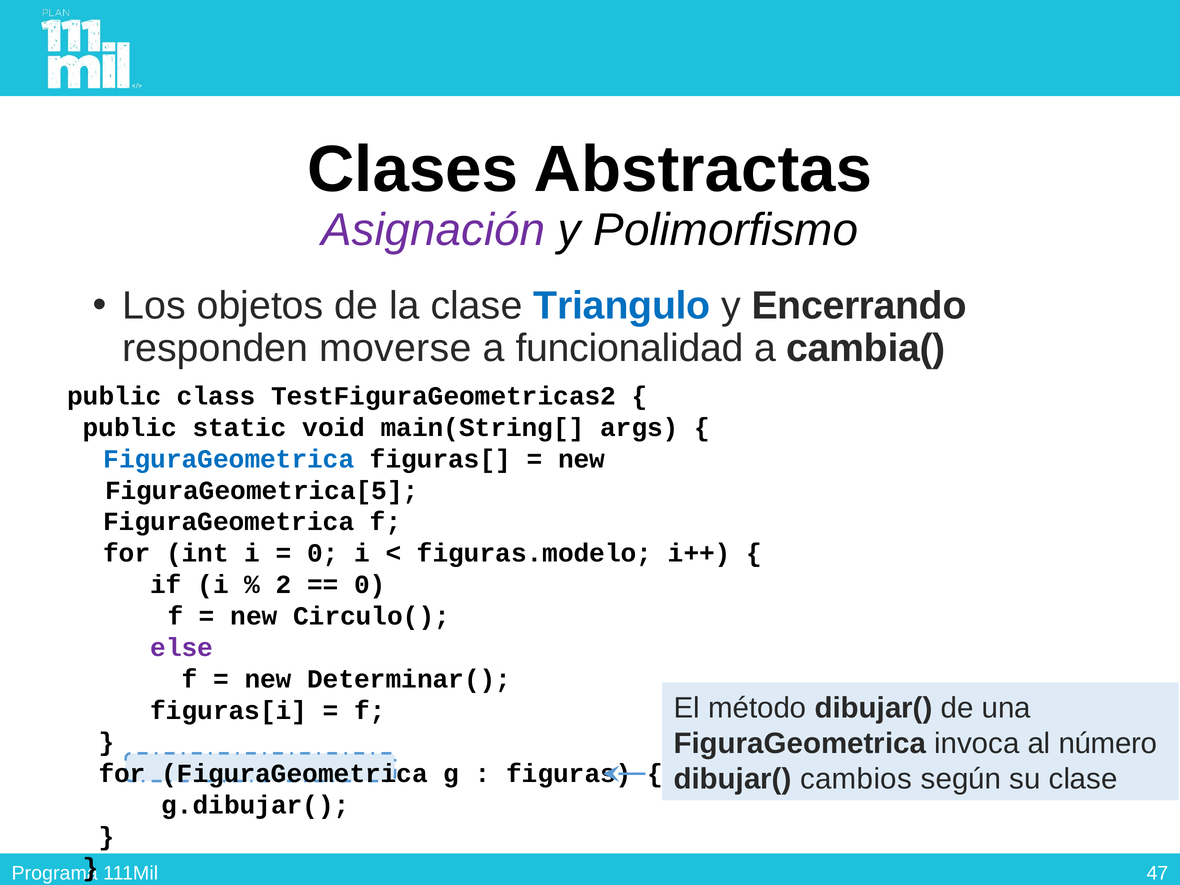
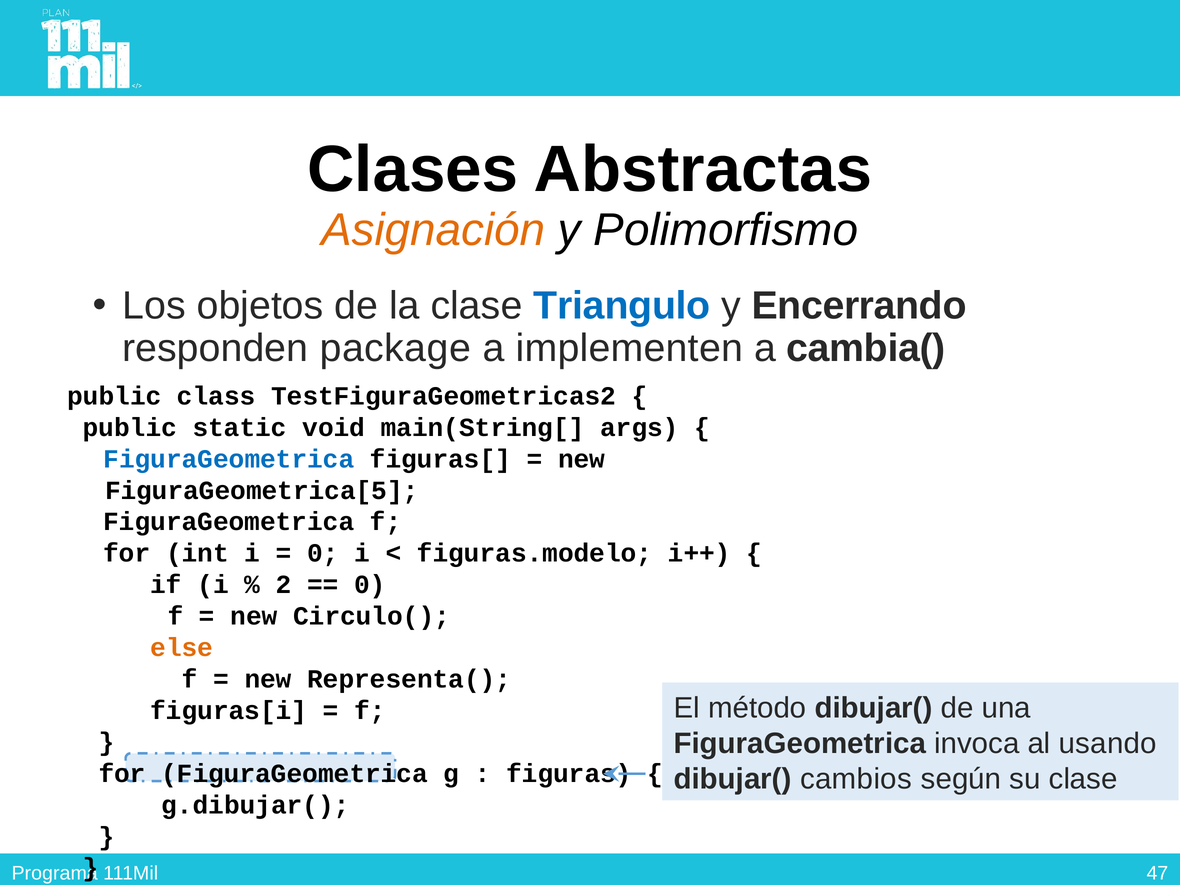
Asignación colour: purple -> orange (433, 230)
moverse: moverse -> package (395, 348)
funcionalidad: funcionalidad -> implementen (629, 348)
else colour: purple -> orange (182, 648)
Determinar(: Determinar( -> Representa( (409, 679)
número: número -> usando (1108, 744)
